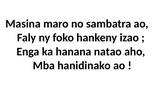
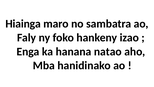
Masina: Masina -> Hiainga (23, 24)
